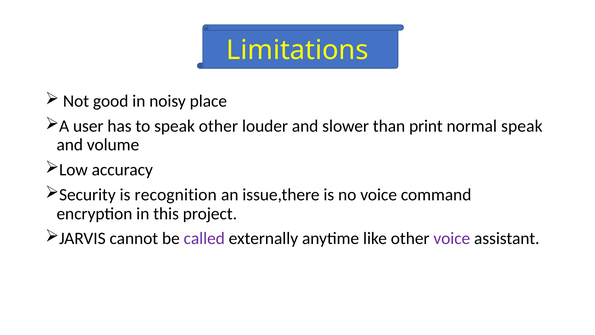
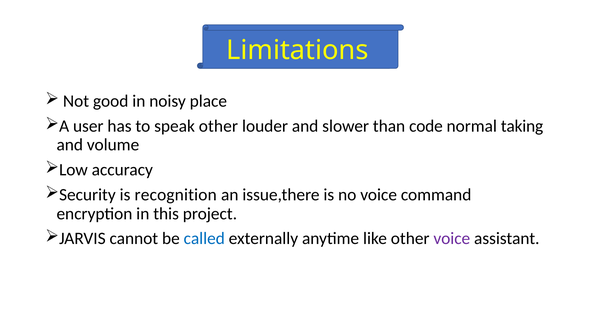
print: print -> code (426, 126)
normal speak: speak -> taking (522, 126)
called colour: purple -> blue (204, 238)
